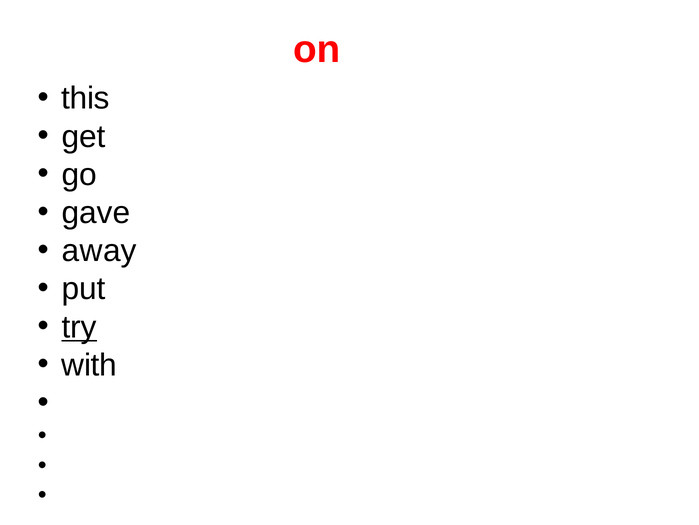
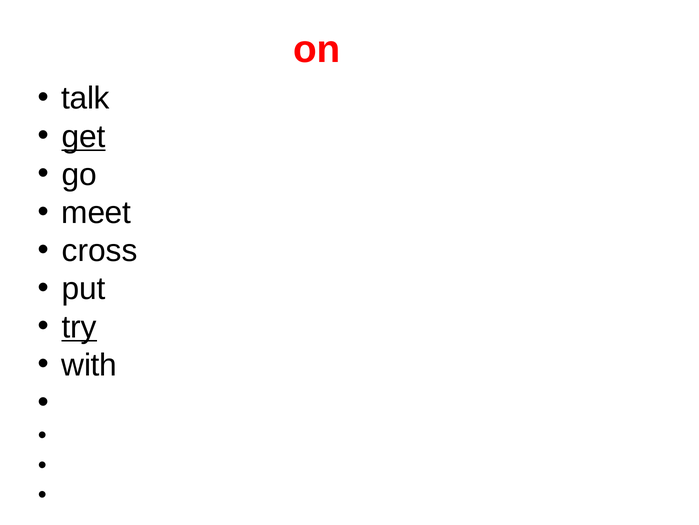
this: this -> talk (86, 98)
get underline: none -> present (84, 136)
gave: gave -> meet (96, 212)
away: away -> cross (100, 250)
